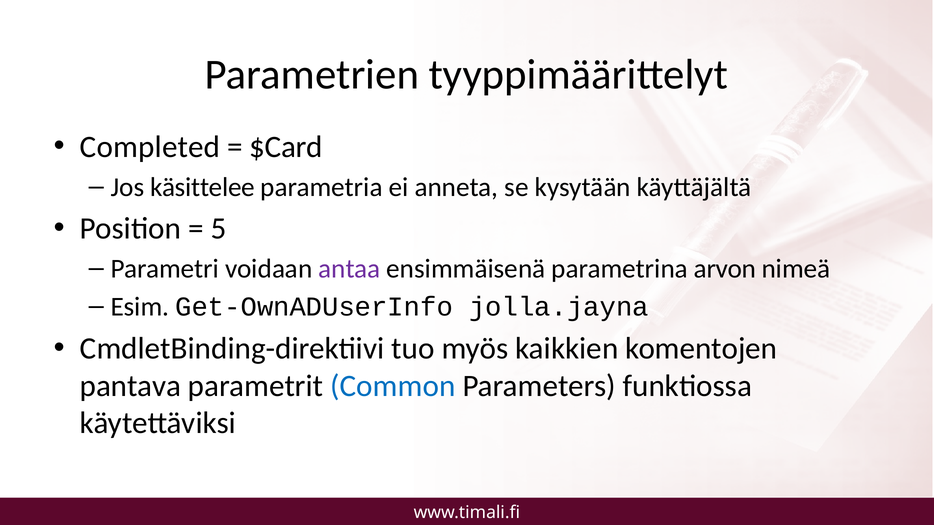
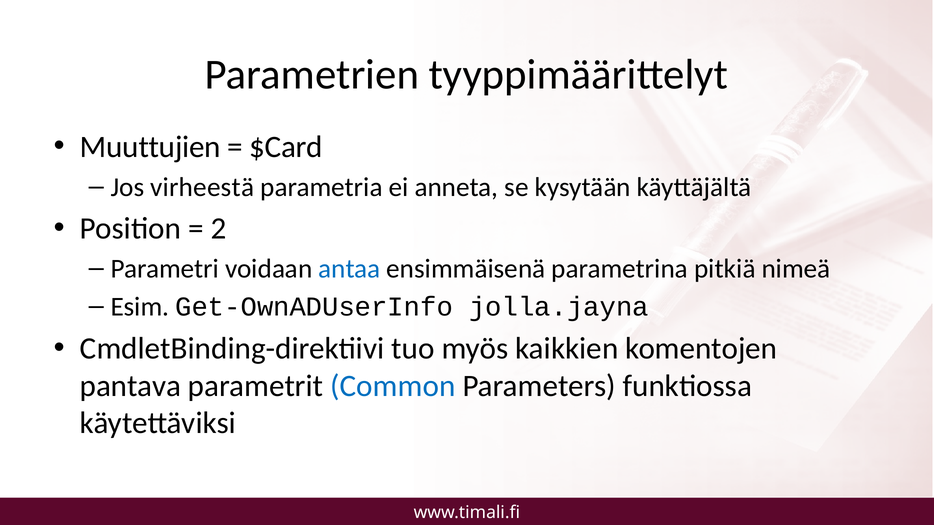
Completed: Completed -> Muuttujien (150, 147)
käsittelee: käsittelee -> virheestä (202, 187)
5: 5 -> 2 (219, 229)
antaa colour: purple -> blue (349, 269)
arvon: arvon -> pitkiä (725, 269)
